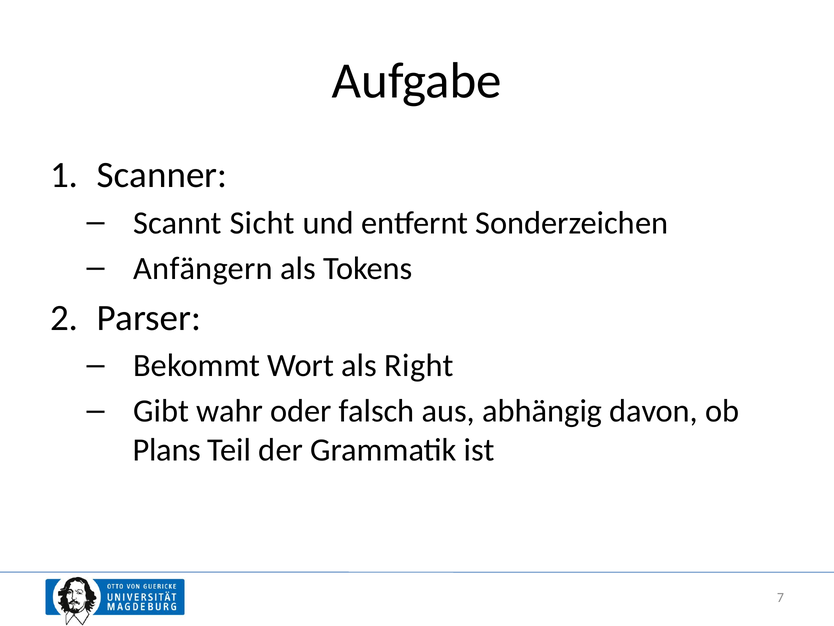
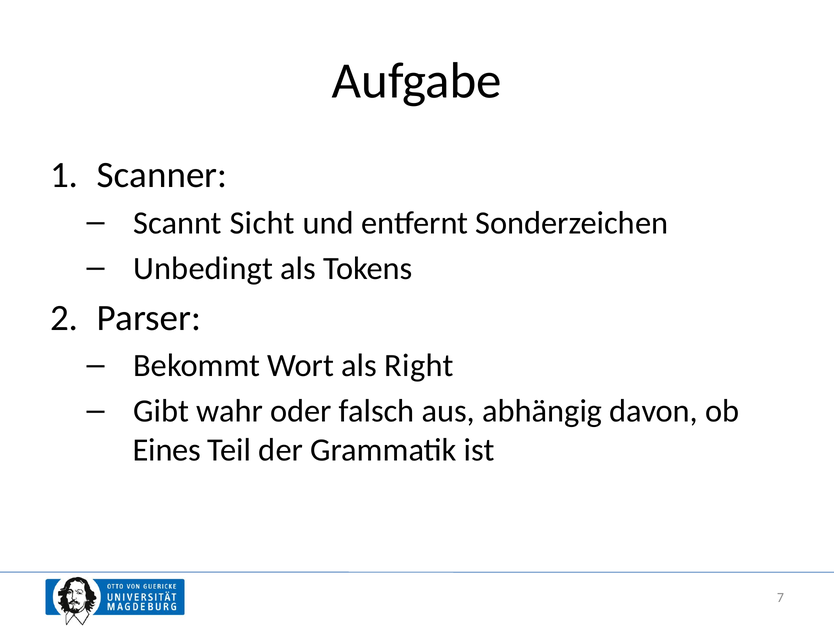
Anfängern: Anfängern -> Unbedingt (203, 268)
Plans: Plans -> Eines (167, 450)
